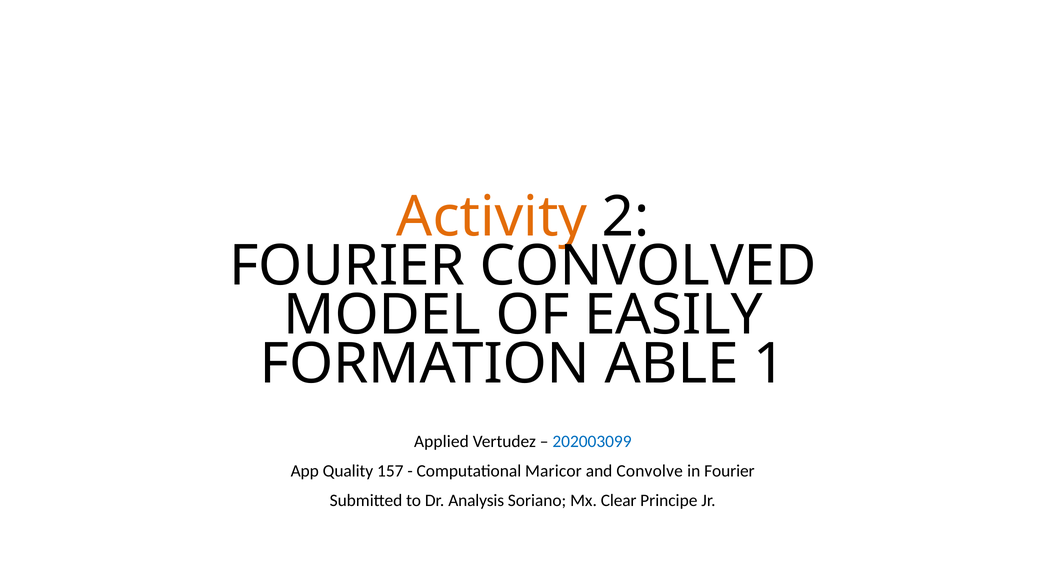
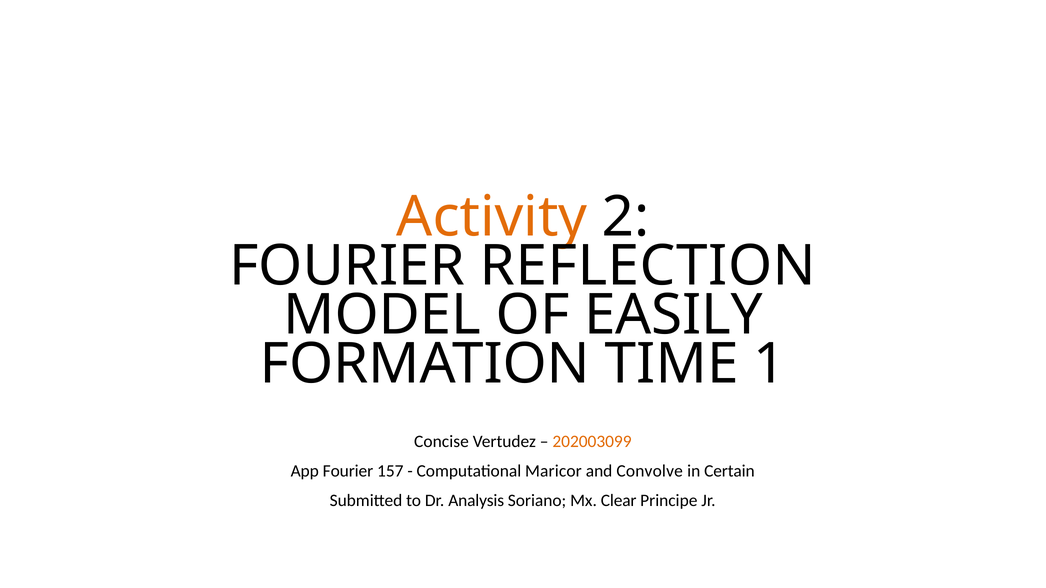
CONVOLVED: CONVOLVED -> REFLECTION (648, 266)
ABLE: ABLE -> TIME (672, 364)
Applied: Applied -> Concise (441, 442)
202003099 colour: blue -> orange (592, 442)
App Quality: Quality -> Fourier (348, 471)
in Fourier: Fourier -> Certain (729, 471)
